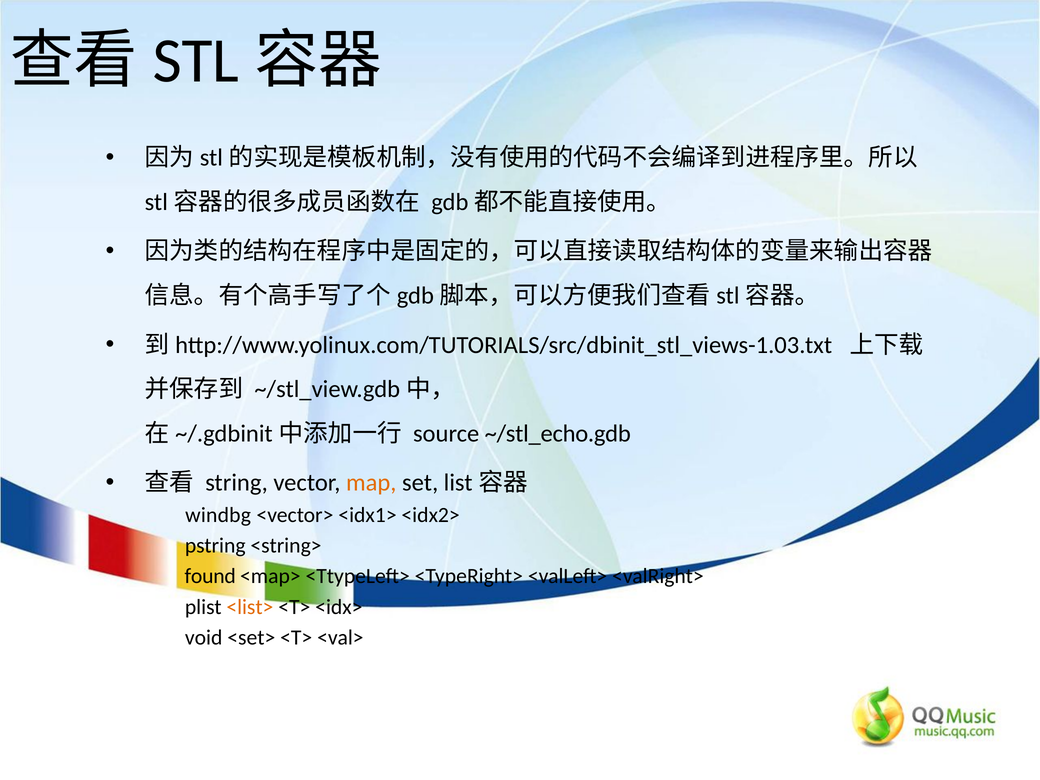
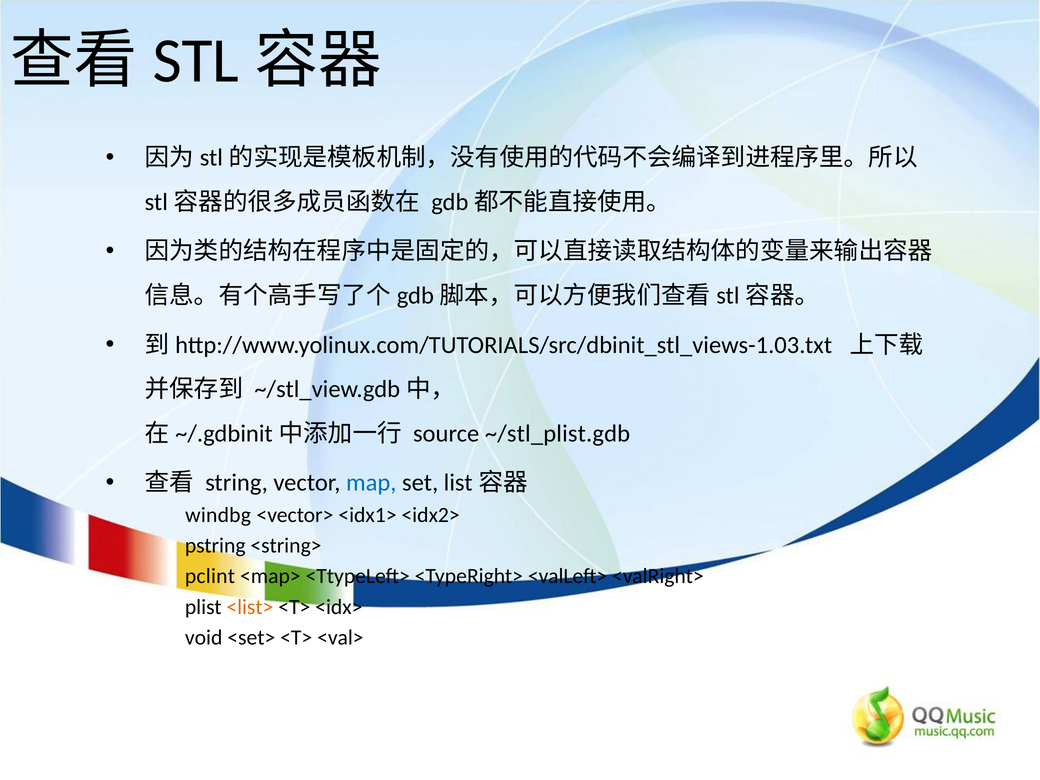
~/stl_echo.gdb: ~/stl_echo.gdb -> ~/stl_plist.gdb (558, 433)
map colour: orange -> blue (371, 483)
found: found -> pclint (210, 576)
